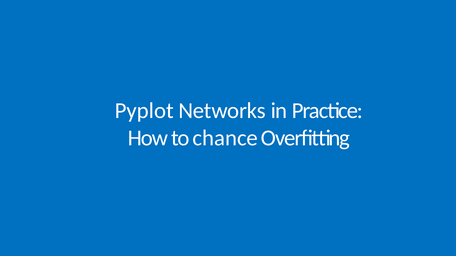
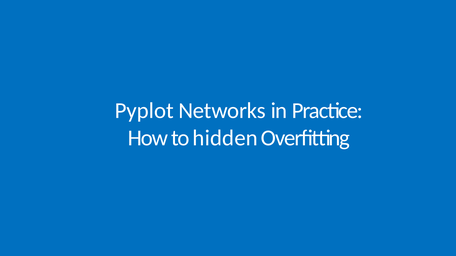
chance: chance -> hidden (225, 138)
